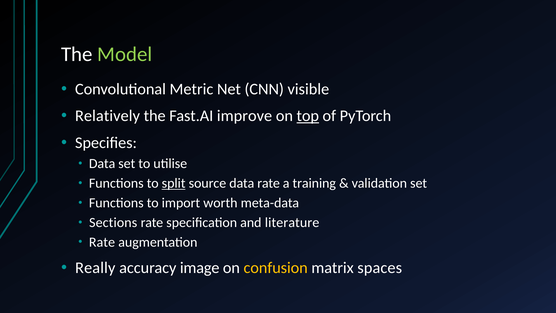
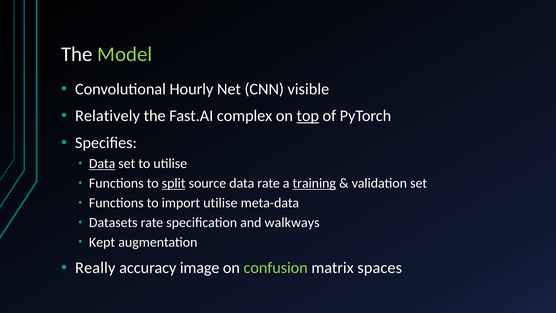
Metric: Metric -> Hourly (191, 89)
improve: improve -> complex (245, 116)
Data underline: none -> present (102, 164)
training underline: none -> present (314, 183)
import worth: worth -> utilise (220, 203)
Sections: Sections -> Datasets (113, 222)
literature: literature -> walkways (292, 222)
Rate: Rate -> Kept (102, 242)
confusion colour: yellow -> light green (276, 268)
